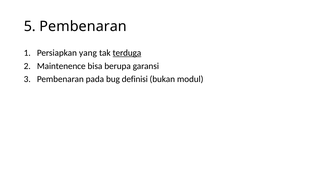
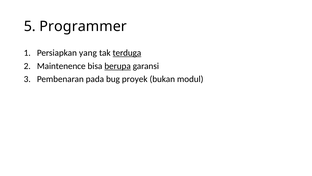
5 Pembenaran: Pembenaran -> Programmer (83, 26)
berupa underline: none -> present (118, 66)
definisi: definisi -> proyek (135, 79)
